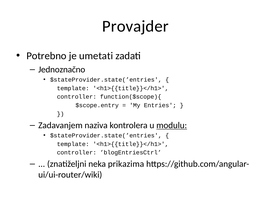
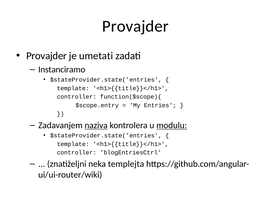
Potrebno: Potrebno -> Provajder (47, 56)
Jednoznačno: Jednoznačno -> Instanciramo (62, 70)
naziva underline: none -> present (96, 125)
prikazima: prikazima -> templejta (126, 164)
